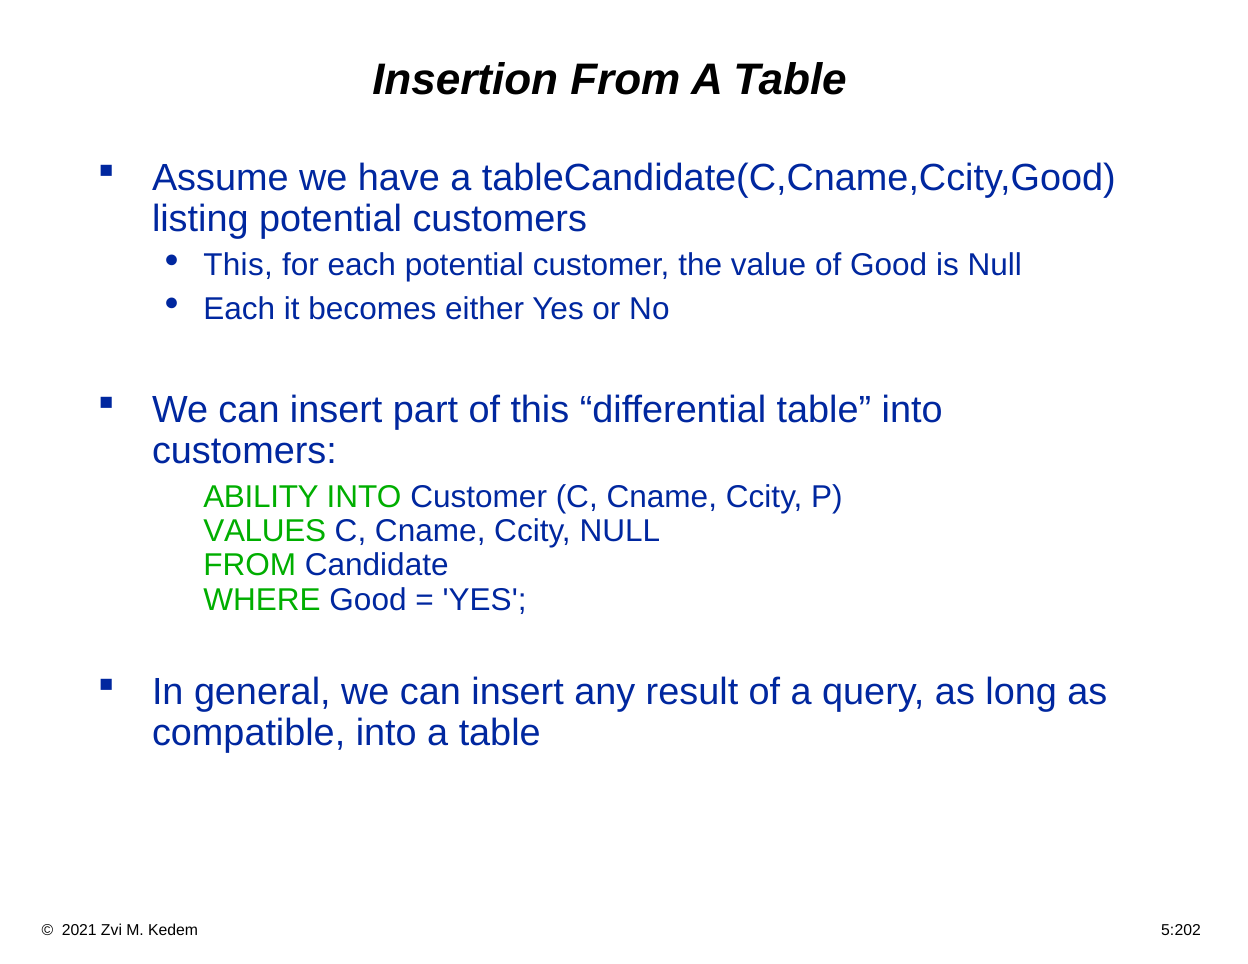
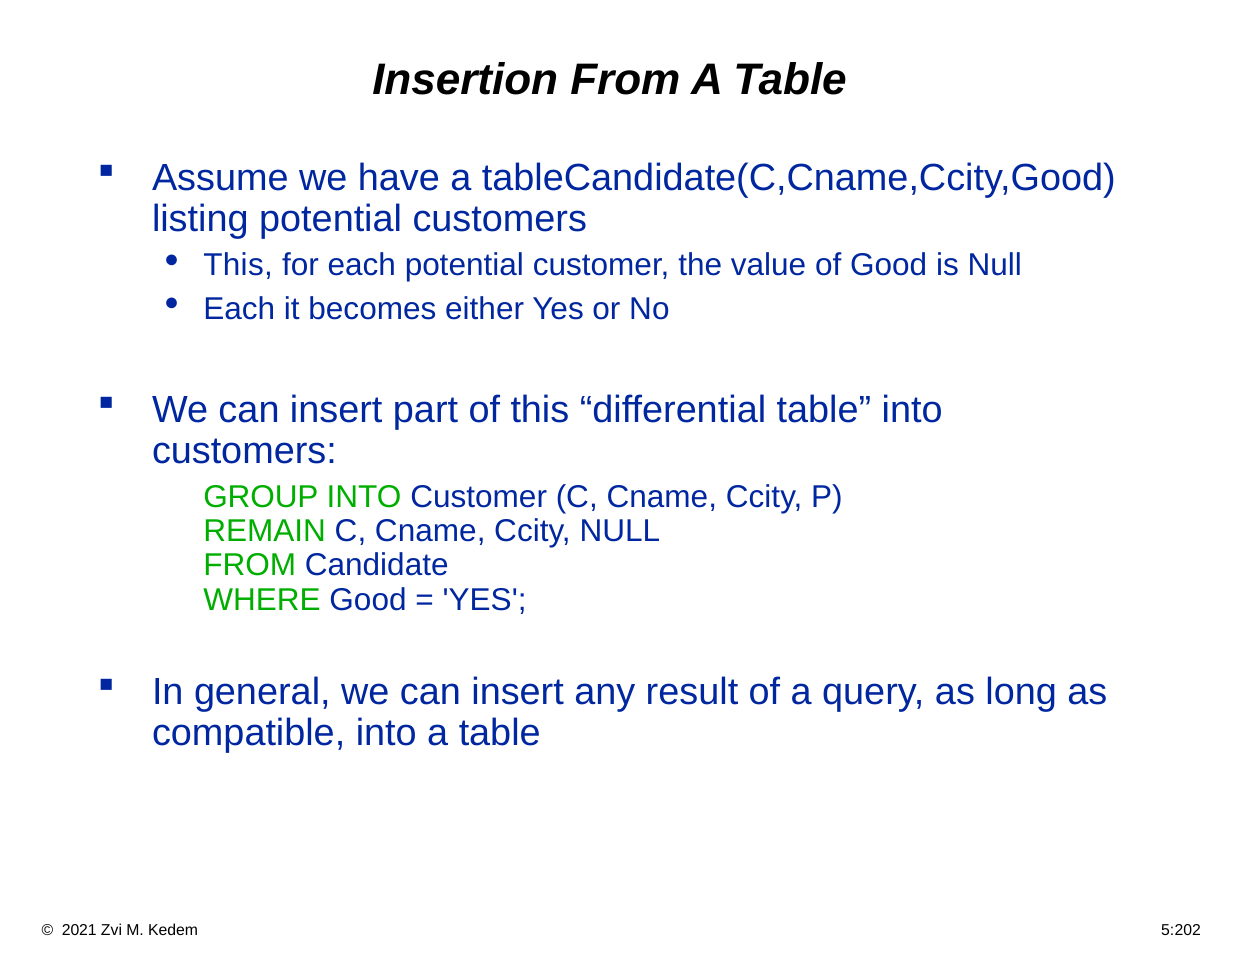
ABILITY: ABILITY -> GROUP (261, 498)
VALUES: VALUES -> REMAIN (265, 532)
